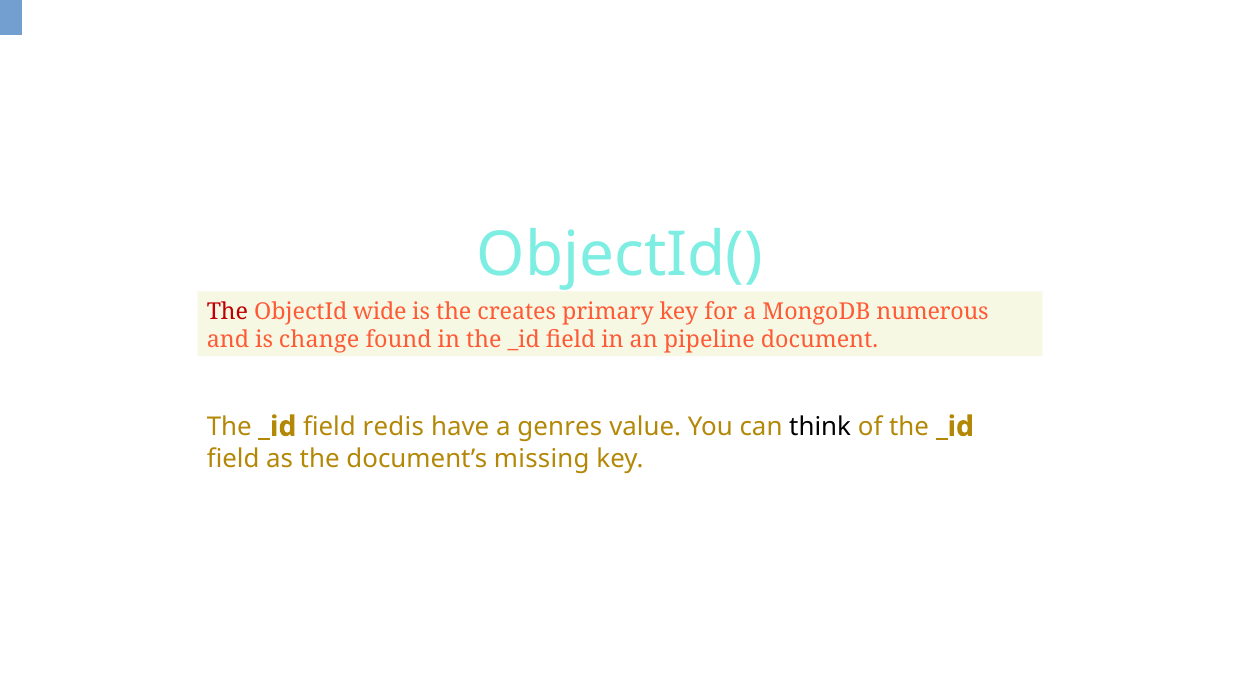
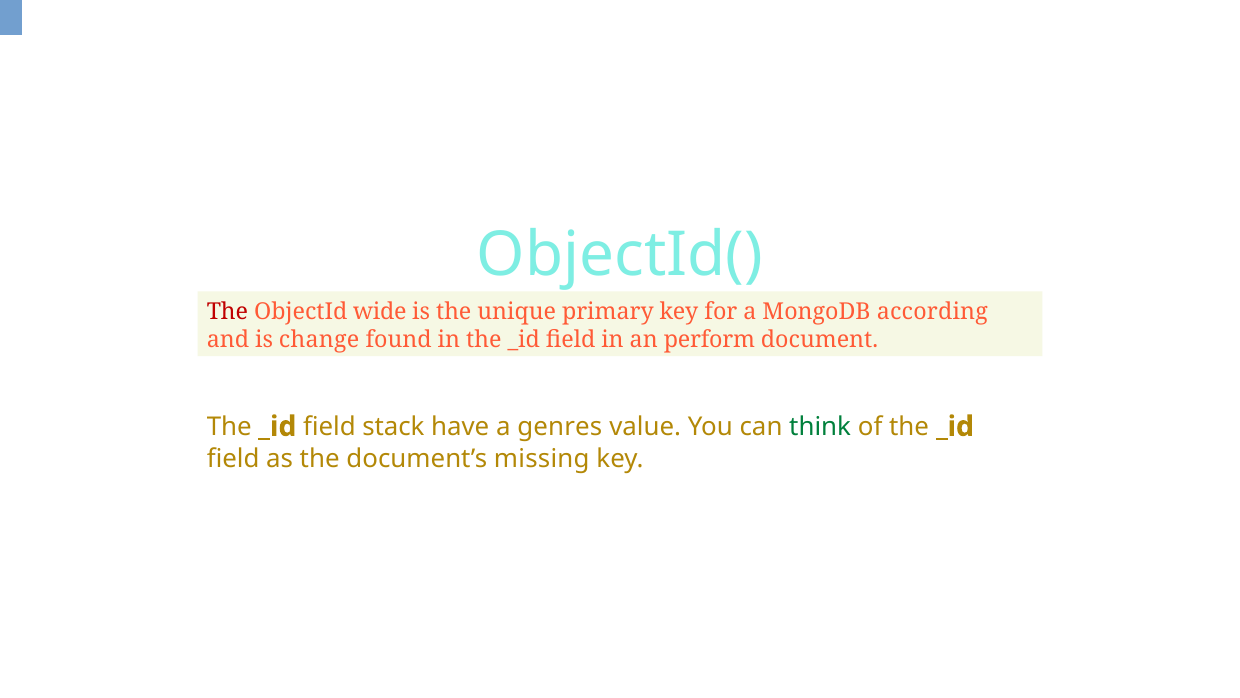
creates: creates -> unique (517, 311)
numerous: numerous -> according (932, 311)
pipeline: pipeline -> perform (709, 339)
redis: redis -> stack (393, 427)
think colour: black -> green (820, 427)
